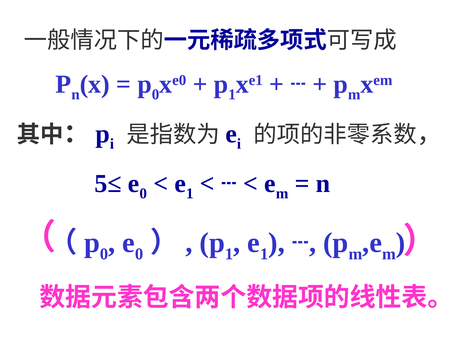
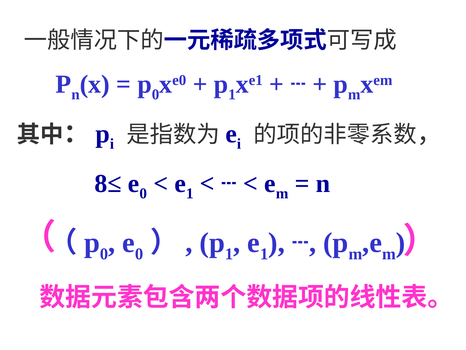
5≤: 5≤ -> 8≤ (108, 183)
